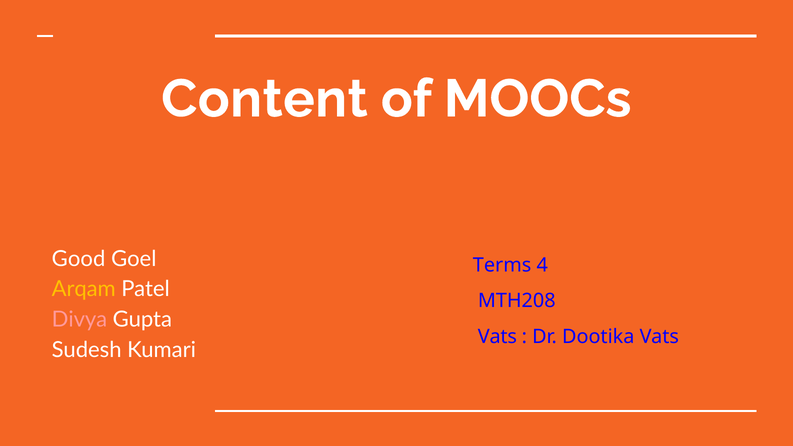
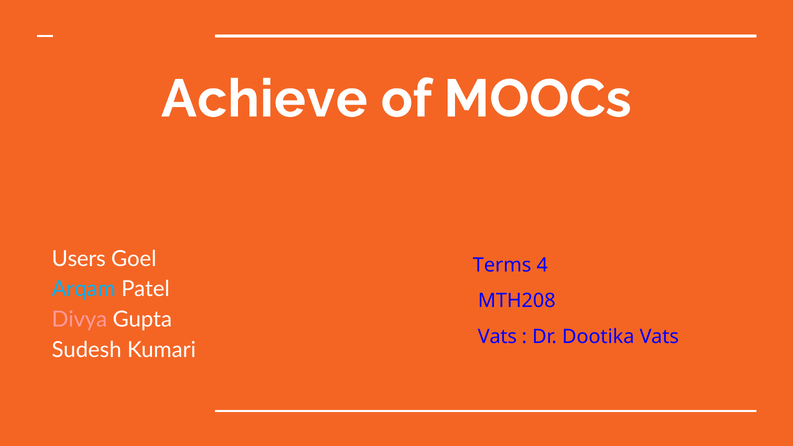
Content: Content -> Achieve (264, 99)
Good: Good -> Users (79, 259)
Arqam colour: yellow -> light blue (84, 289)
